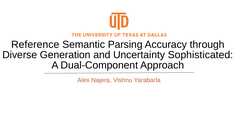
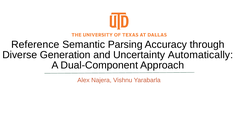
Sophisticated: Sophisticated -> Automatically (200, 55)
